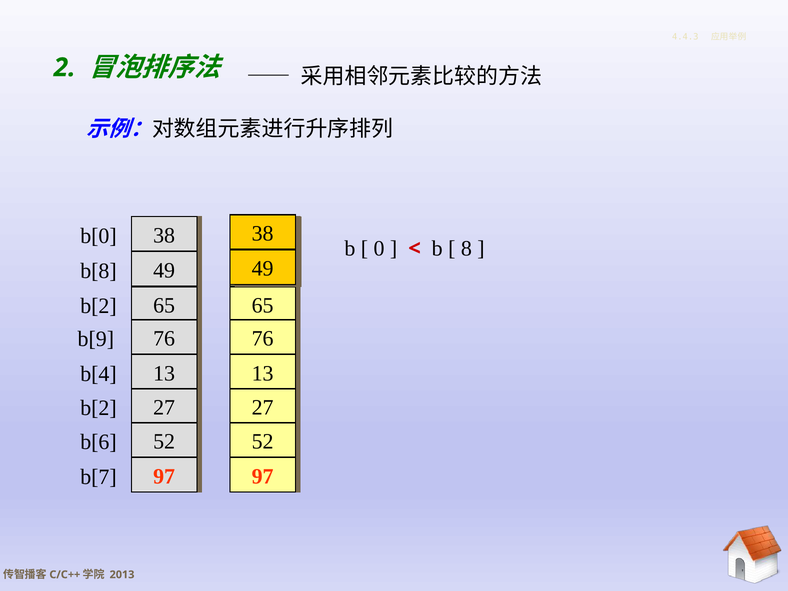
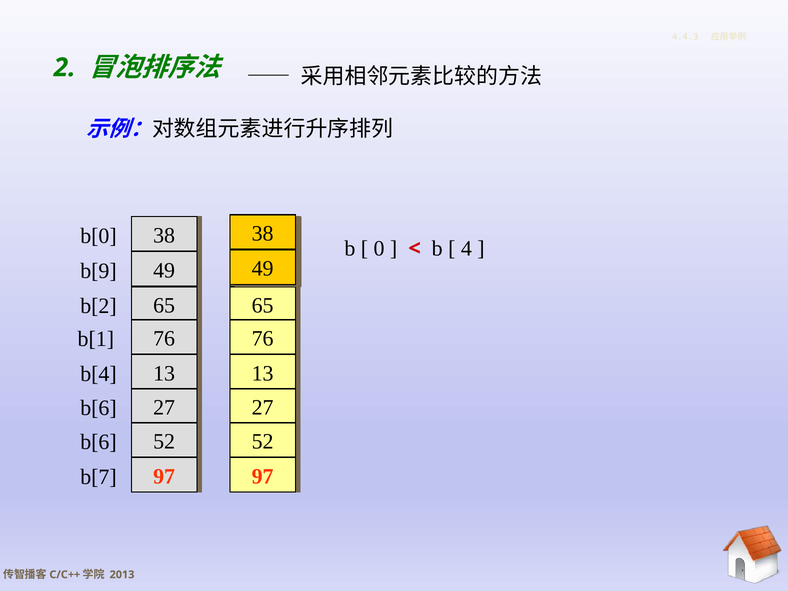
8: 8 -> 4 (466, 248)
b[8: b[8 -> b[9 (98, 271)
b[9: b[9 -> b[1 (96, 339)
b[2: b[2 -> b[6 (98, 408)
